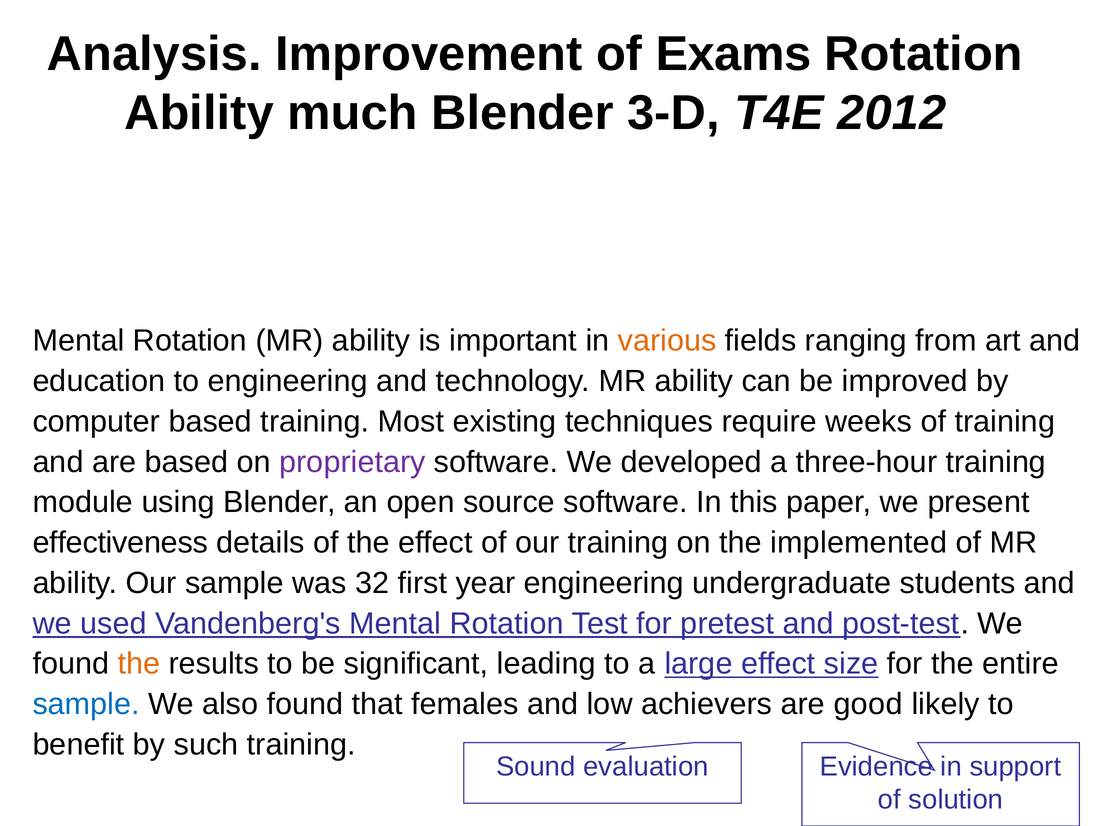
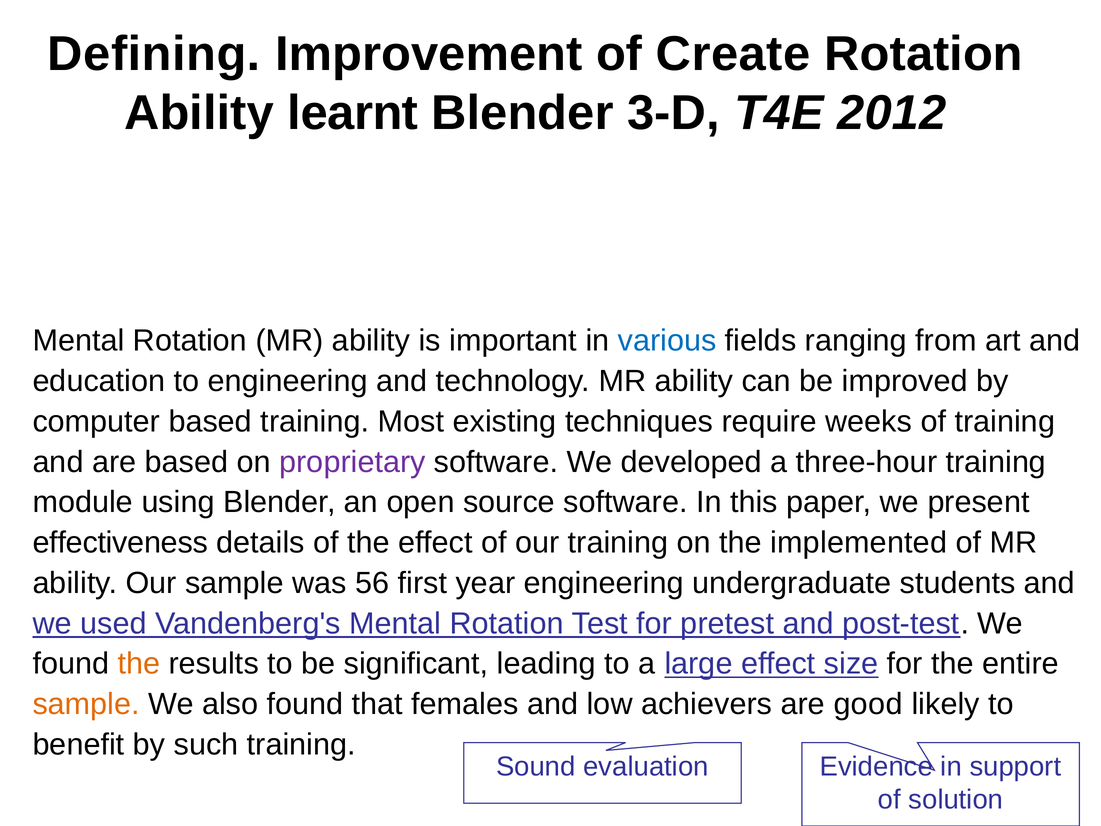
Analysis: Analysis -> Defining (154, 54)
Exams: Exams -> Create (733, 54)
much: much -> learnt (353, 113)
various colour: orange -> blue (667, 341)
32: 32 -> 56 (372, 583)
sample colour: blue -> orange (86, 704)
